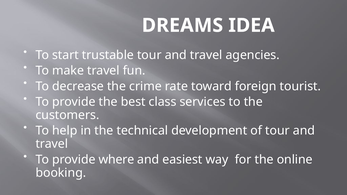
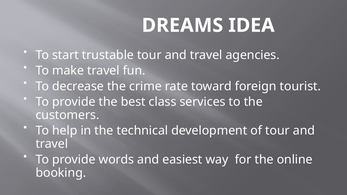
where: where -> words (116, 160)
